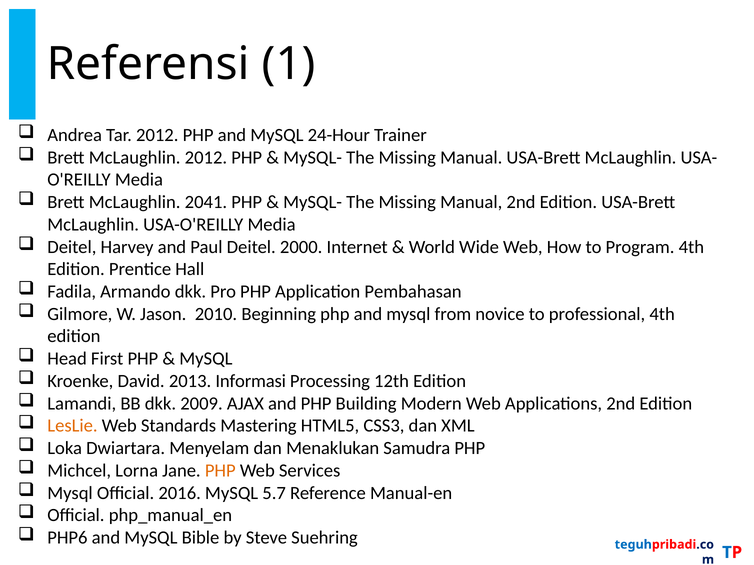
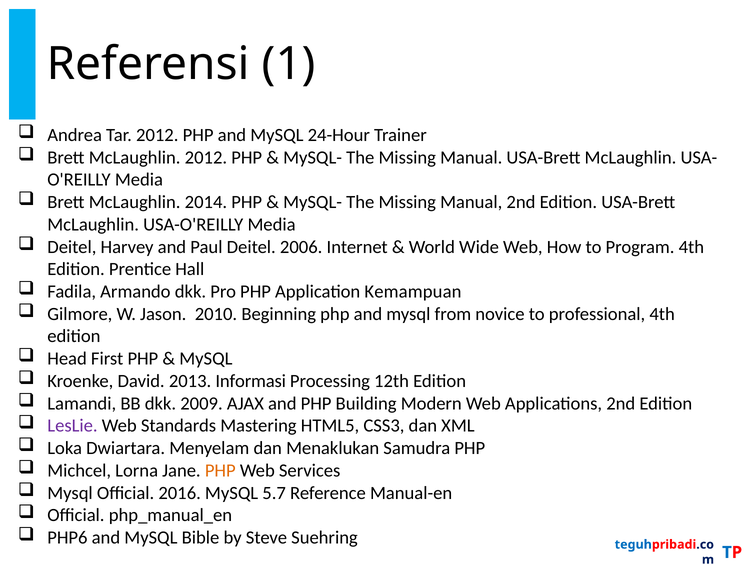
2041: 2041 -> 2014 (206, 202)
2000: 2000 -> 2006 (301, 247)
Pembahasan: Pembahasan -> Kemampuan (413, 292)
LesLie colour: orange -> purple (73, 426)
